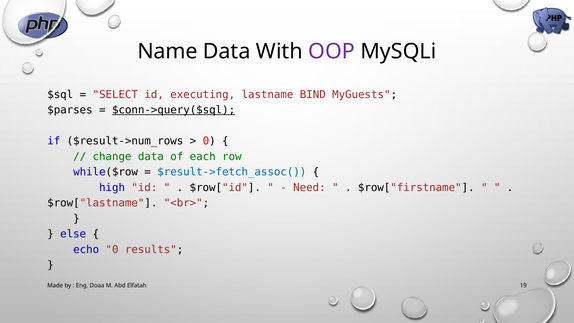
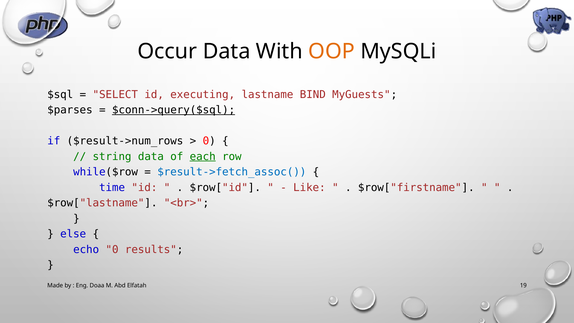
Name: Name -> Occur (167, 51)
OOP colour: purple -> orange (332, 51)
change: change -> string (112, 156)
each underline: none -> present (203, 156)
high: high -> time (112, 187)
Need: Need -> Like (309, 187)
